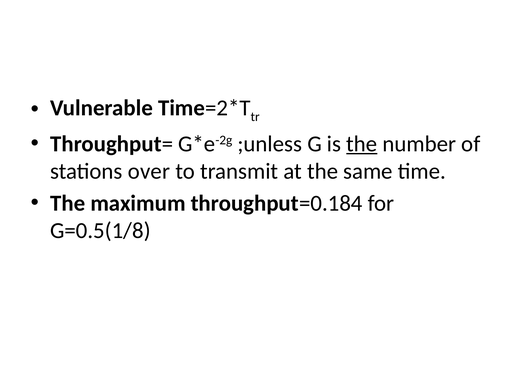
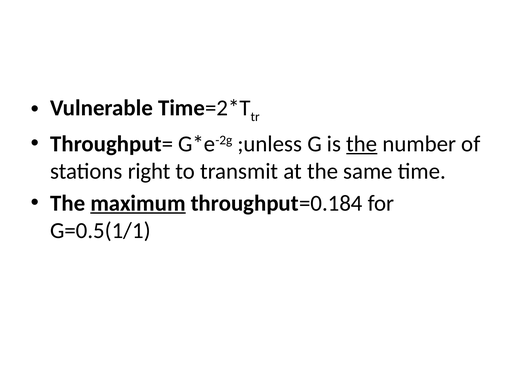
over: over -> right (149, 171)
maximum underline: none -> present (138, 203)
G=0.5(1/8: G=0.5(1/8 -> G=0.5(1/1 (100, 230)
